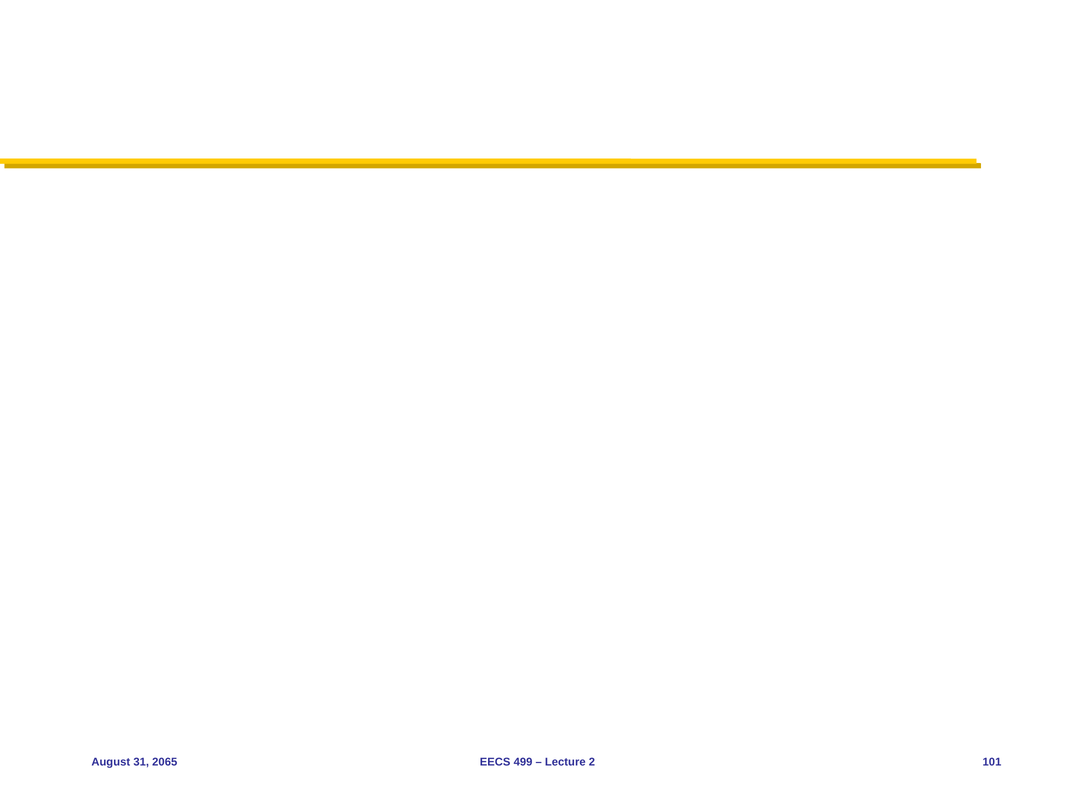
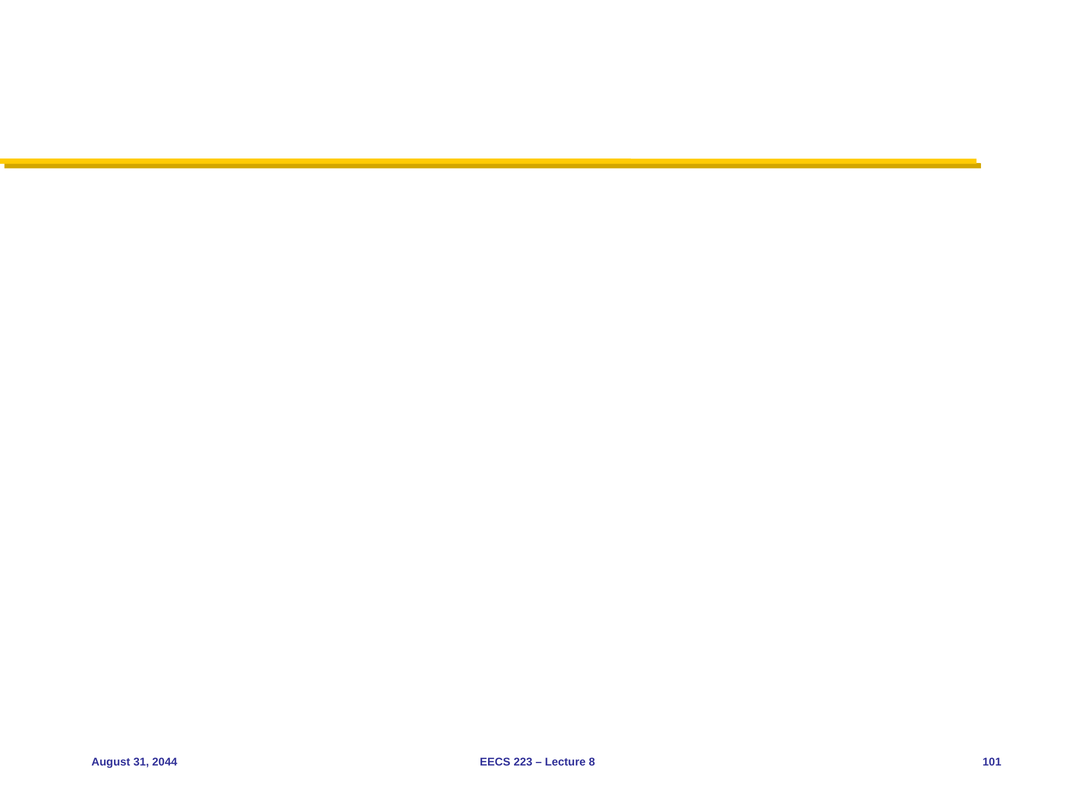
2065: 2065 -> 2044 (165, 762)
499: 499 -> 223 (523, 762)
2: 2 -> 8 (592, 762)
